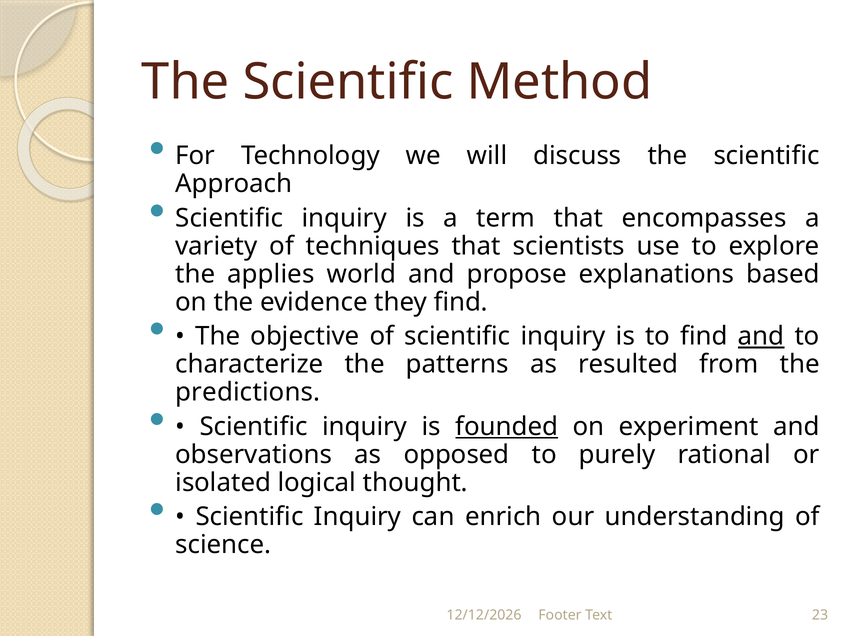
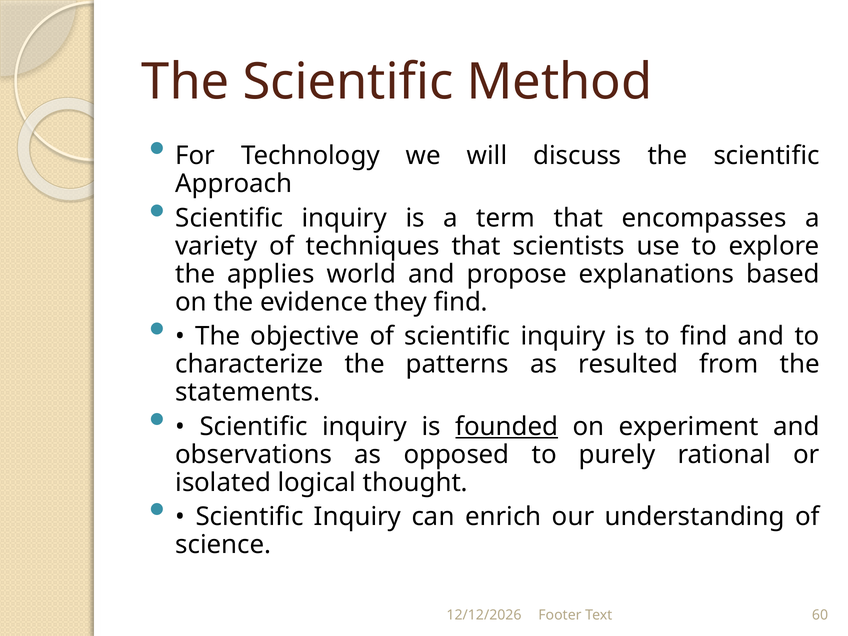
and underline: present -> none (761, 336)
predictions: predictions -> statements (248, 392)
23: 23 -> 60 (820, 615)
